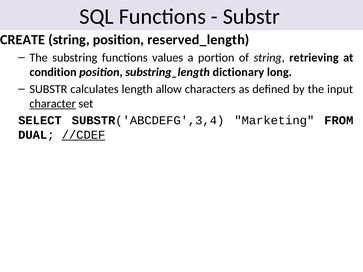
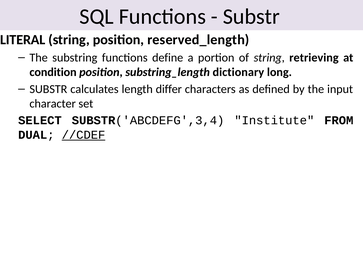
CREATE: CREATE -> LITERAL (23, 40)
values: values -> define (168, 58)
allow: allow -> differ (169, 89)
character underline: present -> none (53, 104)
Marketing: Marketing -> Institute (274, 121)
